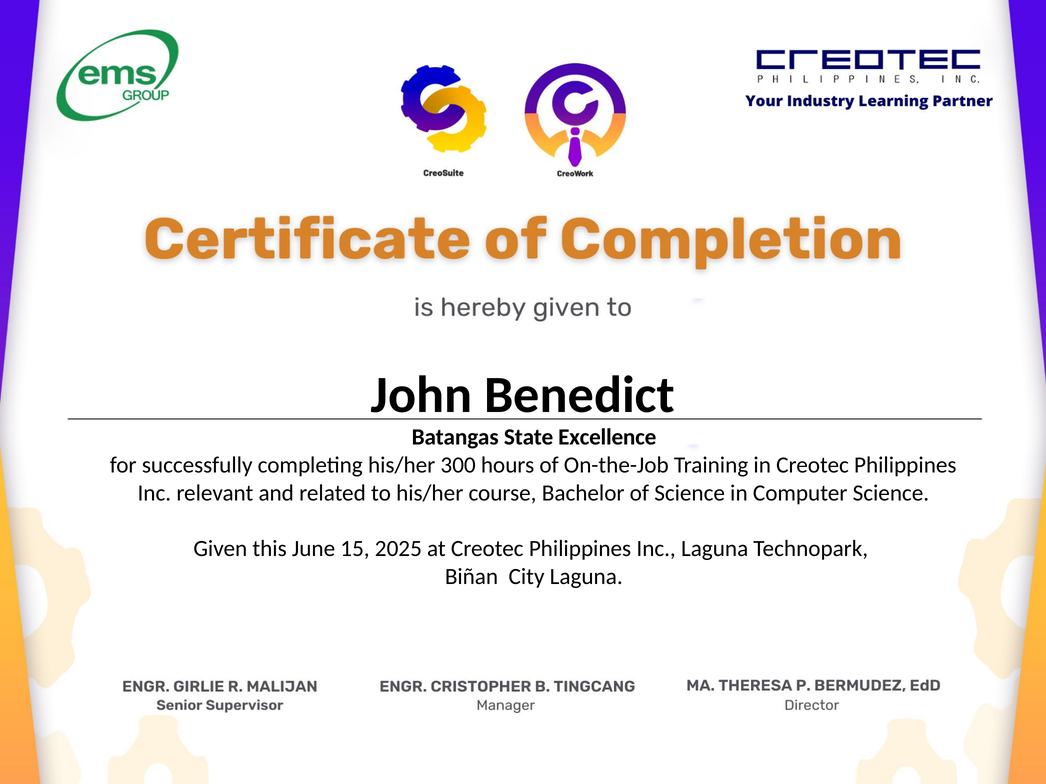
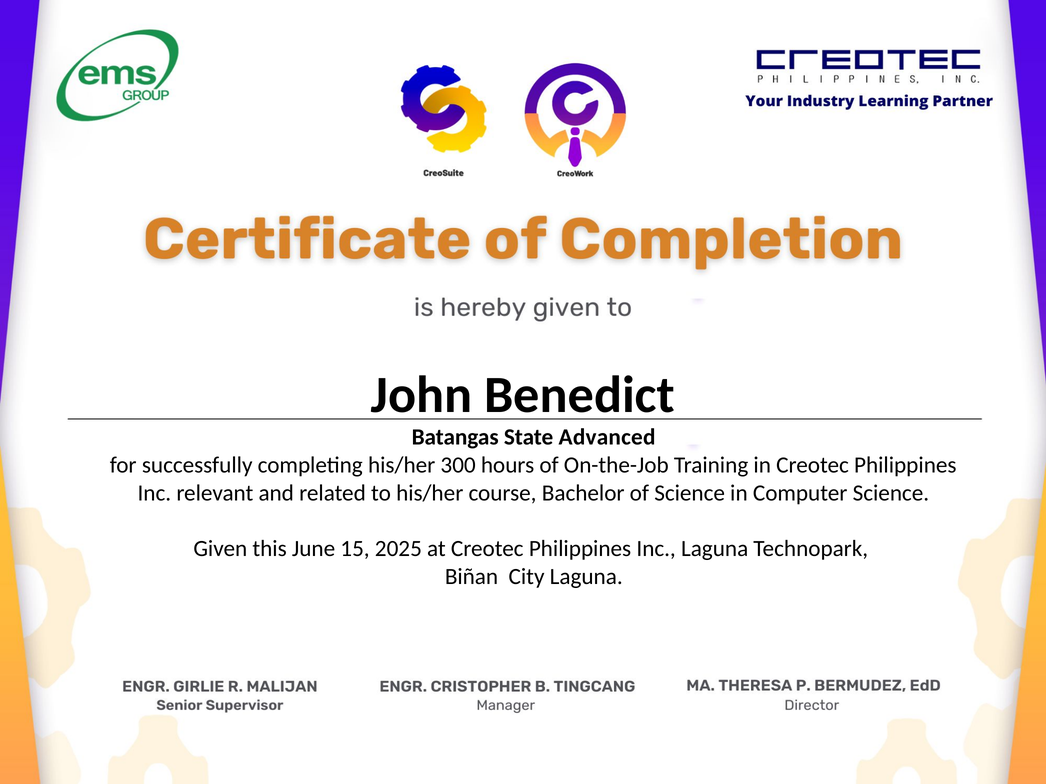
Excellence: Excellence -> Advanced (607, 437)
